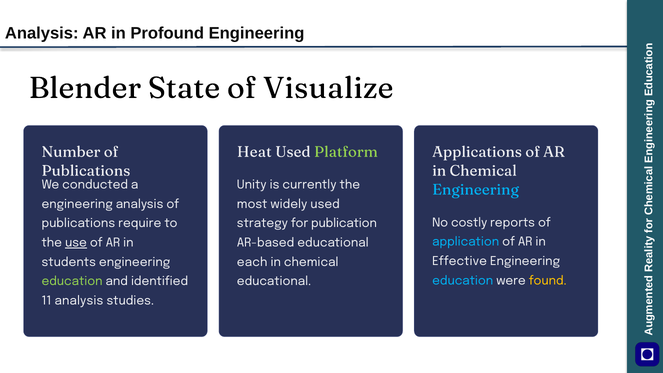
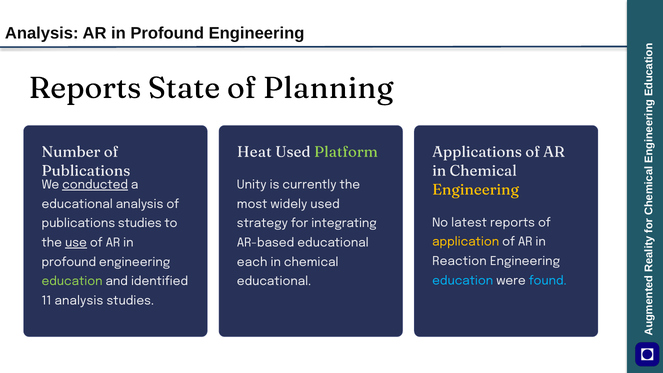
Blender: Blender -> Reports (85, 88)
Visualize: Visualize -> Planning (328, 88)
conducted underline: none -> present (95, 185)
Engineering colour: light blue -> yellow (476, 190)
engineering: engineering -> educational (77, 204)
costly: costly -> latest (469, 223)
publications require: require -> studies (140, 223)
publication: publication -> integrating (344, 223)
application colour: light blue -> yellow (466, 242)
Effective: Effective -> Reaction (460, 261)
students: students -> profound (69, 262)
found colour: yellow -> light blue (548, 281)
